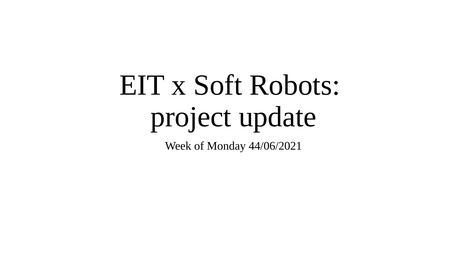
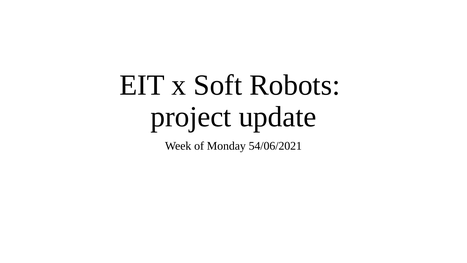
44/06/2021: 44/06/2021 -> 54/06/2021 (275, 146)
